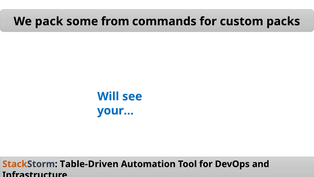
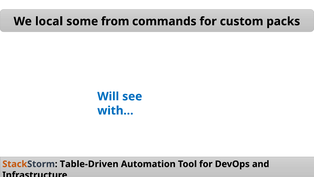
pack: pack -> local (49, 21)
your…: your… -> with… (115, 110)
